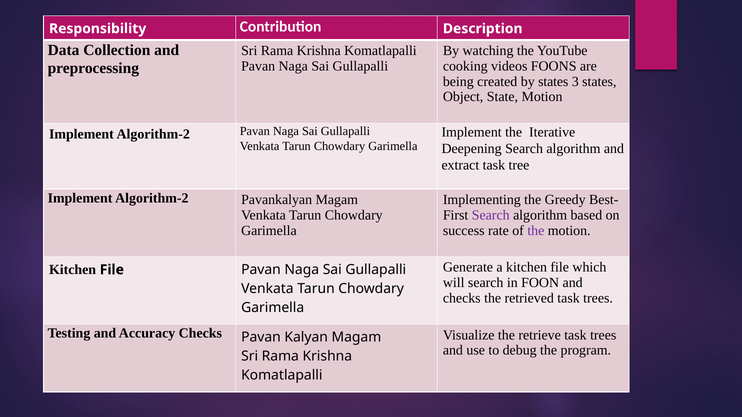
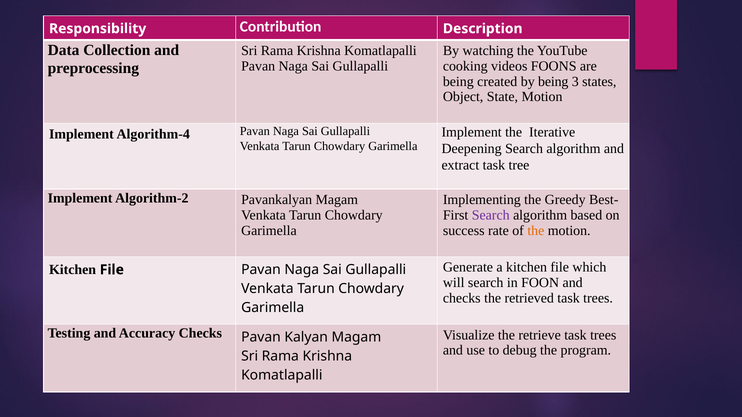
by states: states -> being (553, 82)
Algorithm-2: Algorithm-2 -> Algorithm-4 (153, 134)
the colour: purple -> orange (536, 231)
